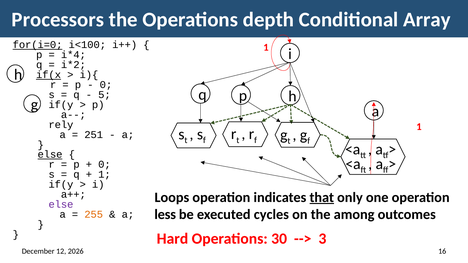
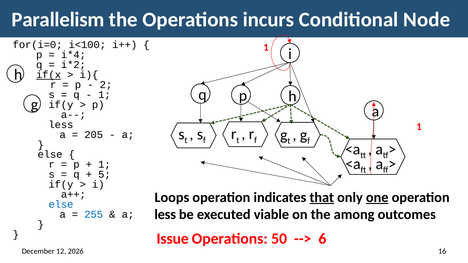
Processors: Processors -> Parallelism (58, 20)
depth: depth -> incurs (269, 20)
Array: Array -> Node (427, 20)
for(i=0 underline: present -> none (38, 45)
0: 0 -> 2 (106, 85)
5: 5 -> 1 (104, 95)
rely: rely -> less (61, 125)
251: 251 -> 205 (94, 135)
else underline: present -> none (50, 155)
0: 0 -> 1 (104, 165)
1: 1 -> 5 (104, 175)
one underline: none -> present (377, 198)
else colour: purple -> blue (61, 205)
cycles: cycles -> viable (271, 215)
255 colour: orange -> blue (94, 215)
Hard: Hard -> Issue (173, 239)
30: 30 -> 50 (279, 239)
3: 3 -> 6 (322, 239)
